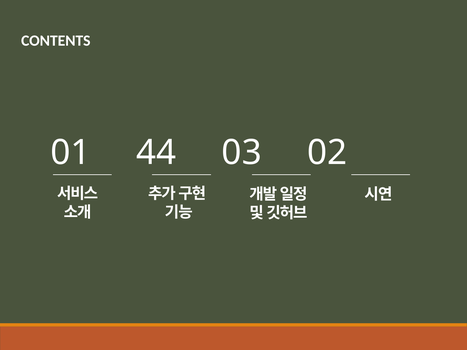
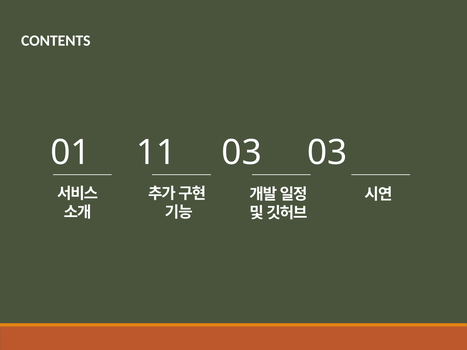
44: 44 -> 11 (156, 153)
03 02: 02 -> 03 (327, 153)
